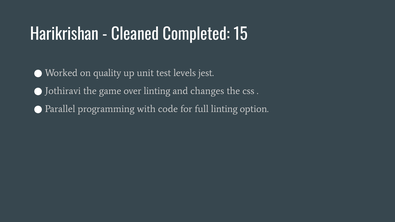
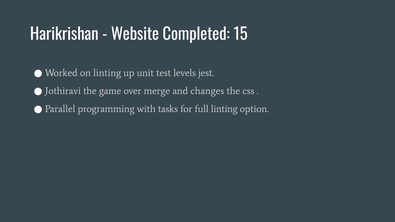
Cleaned: Cleaned -> Website (135, 34)
on quality: quality -> linting (107, 73)
over linting: linting -> merge (157, 91)
code: code -> tasks (168, 109)
